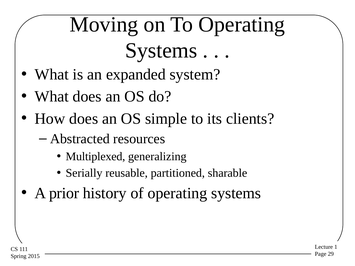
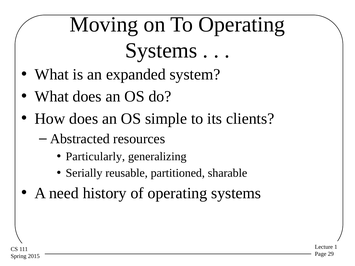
Multiplexed: Multiplexed -> Particularly (95, 157)
prior: prior -> need (64, 193)
